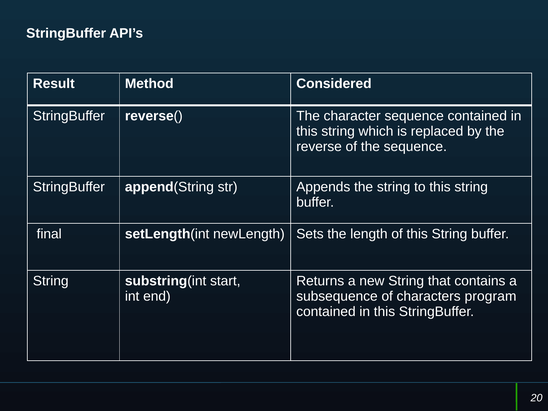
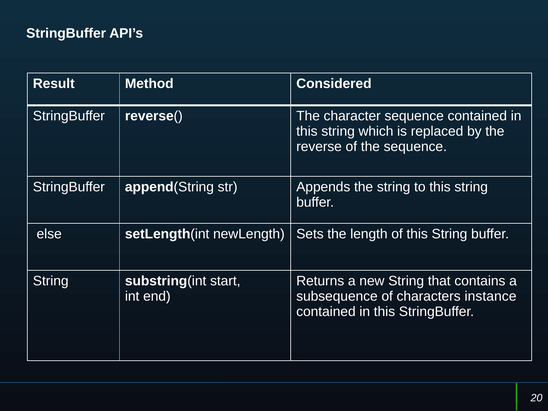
final: final -> else (49, 234)
program: program -> instance (491, 296)
